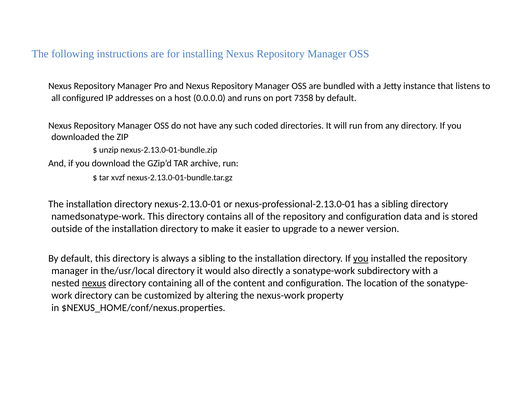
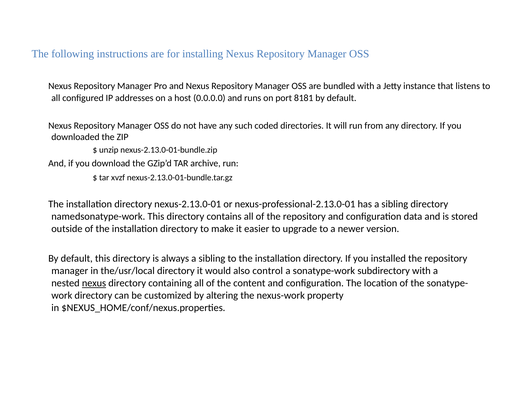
7358: 7358 -> 8181 (304, 98)
you underline: present -> none (361, 258)
directly: directly -> control (268, 270)
